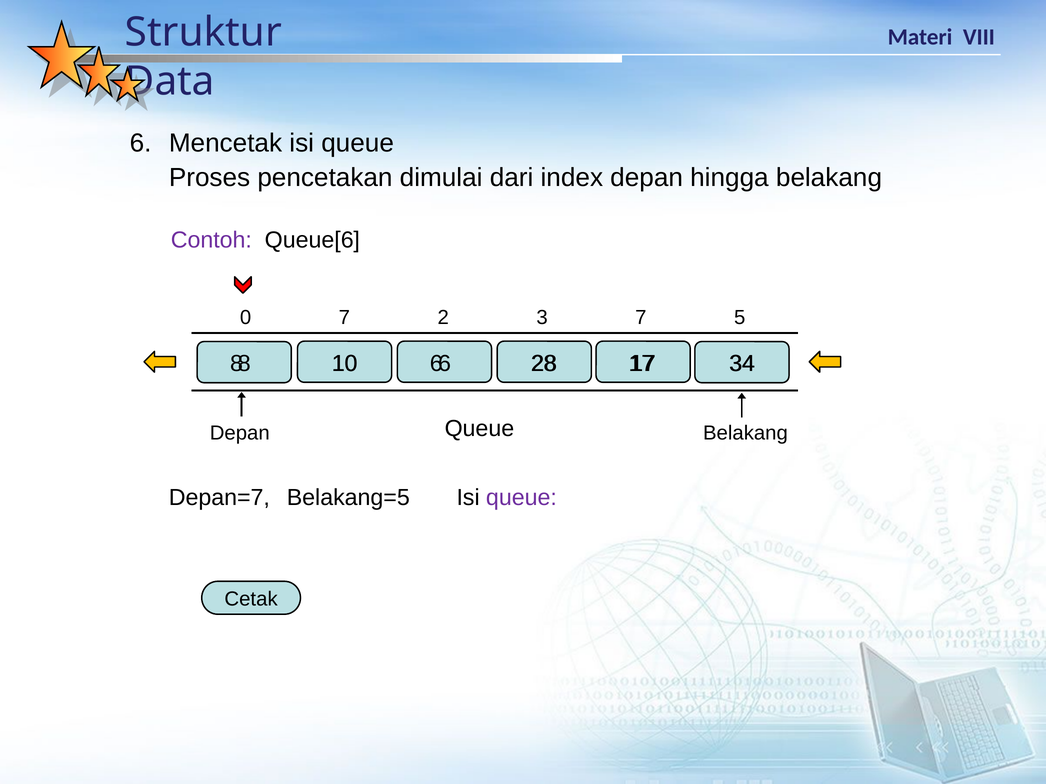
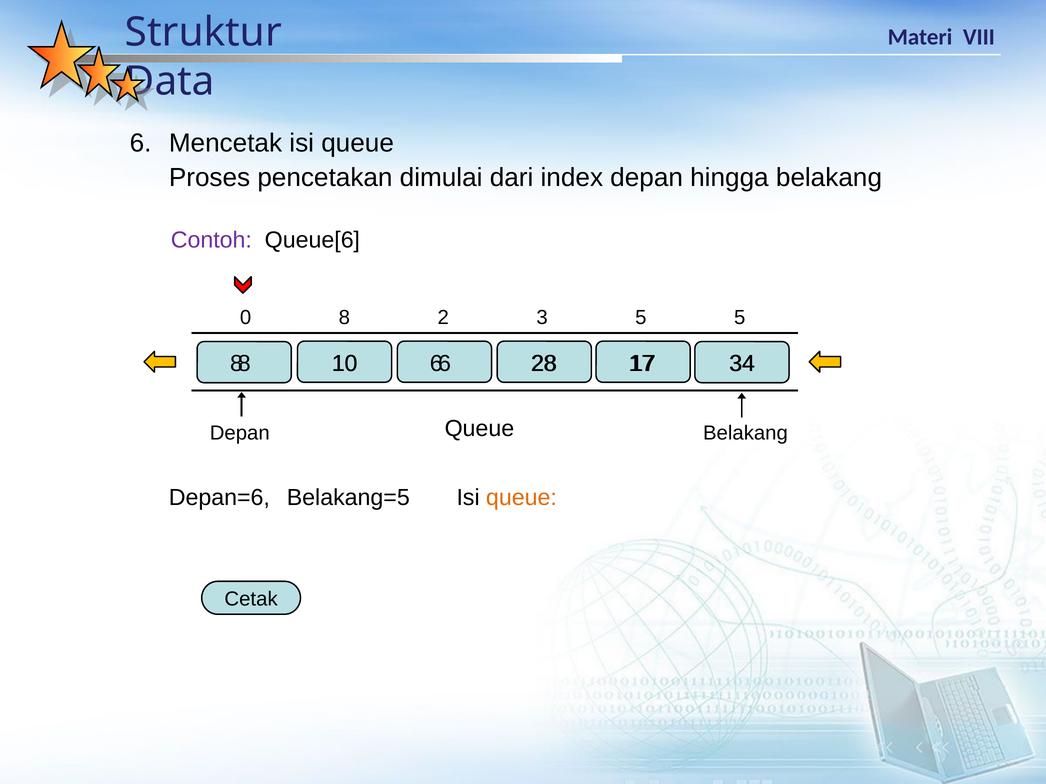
0 7: 7 -> 8 (344, 318)
3 7: 7 -> 5 (641, 318)
Depan=7: Depan=7 -> Depan=6 (219, 498)
queue colour: purple -> orange (521, 498)
